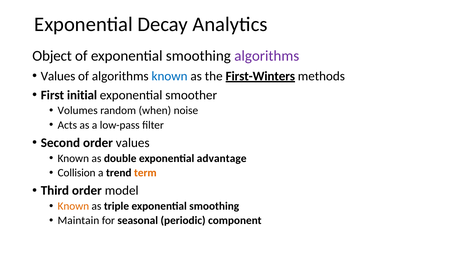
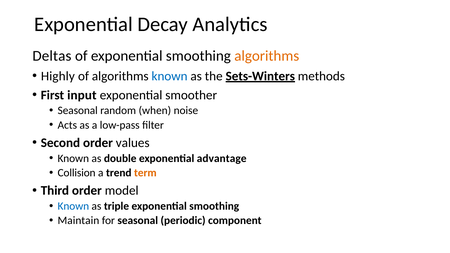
Object: Object -> Deltas (52, 56)
algorithms colour: purple -> orange (267, 56)
Values: Values -> Highly (58, 76)
First-Winters: First-Winters -> Sets-Winters (260, 76)
initial: initial -> input (82, 95)
Volumes: Volumes -> Seasonal (78, 111)
Known colour: orange -> blue (73, 206)
